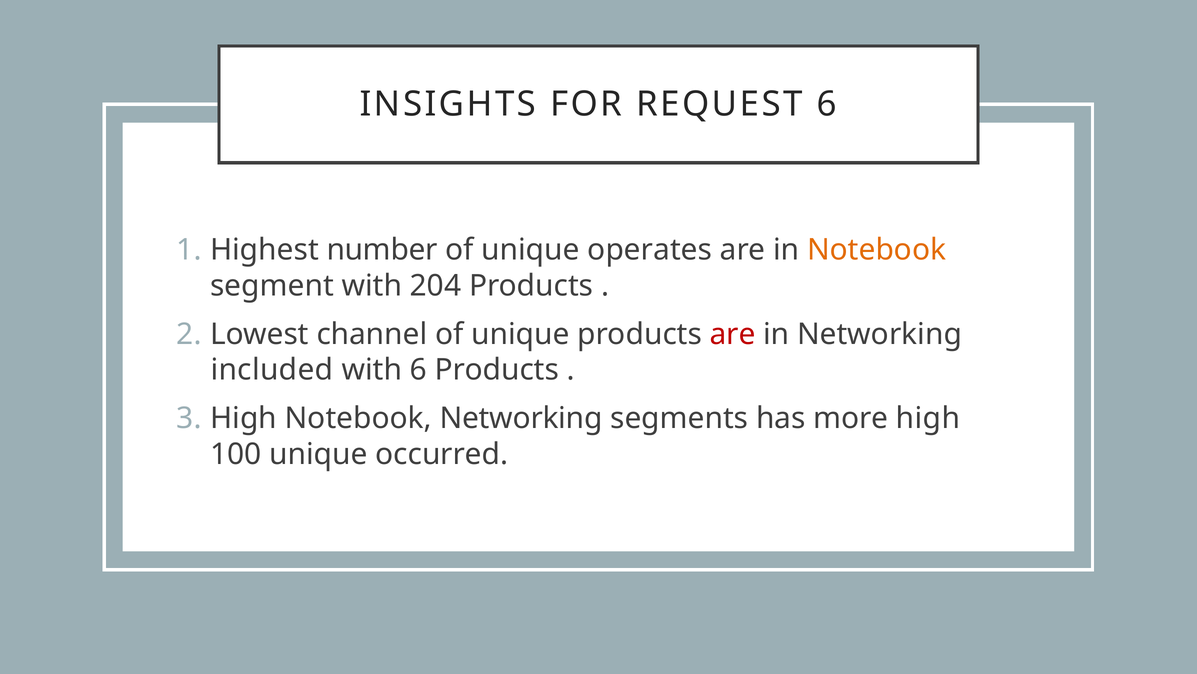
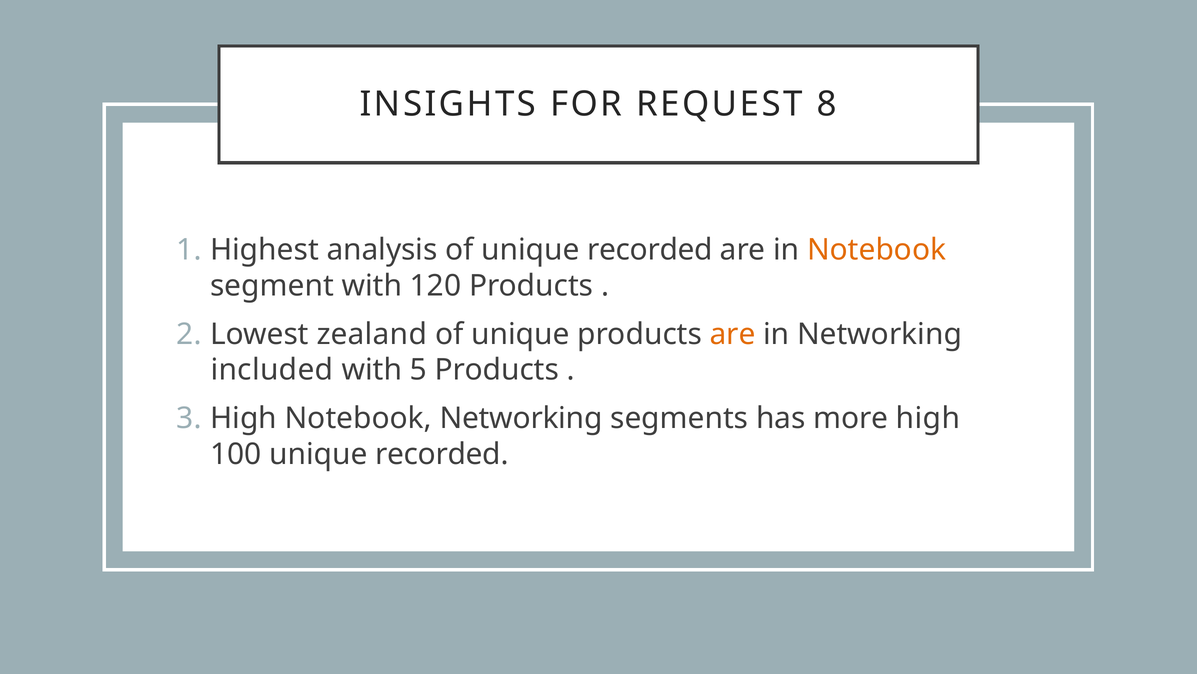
REQUEST 6: 6 -> 8 (827, 104)
number: number -> analysis (382, 250)
of unique operates: operates -> recorded (650, 250)
204: 204 -> 120 (436, 285)
channel: channel -> zealand (372, 334)
are colour: red -> orange (733, 334)
with 6: 6 -> 5 (418, 370)
100 unique occurred: occurred -> recorded (442, 454)
